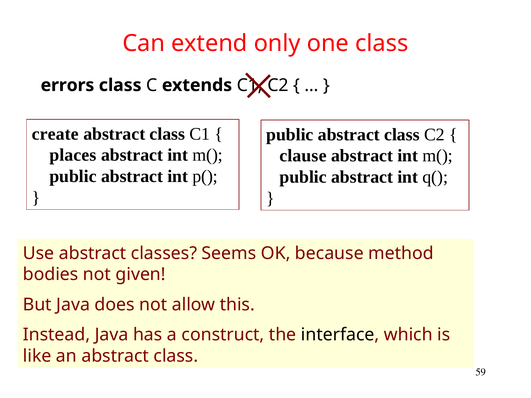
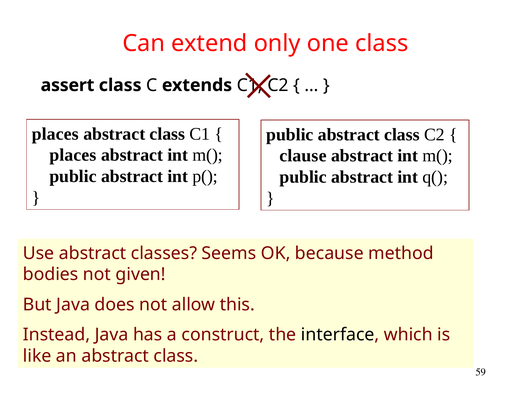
errors: errors -> assert (67, 85)
create: create -> places (55, 134)
